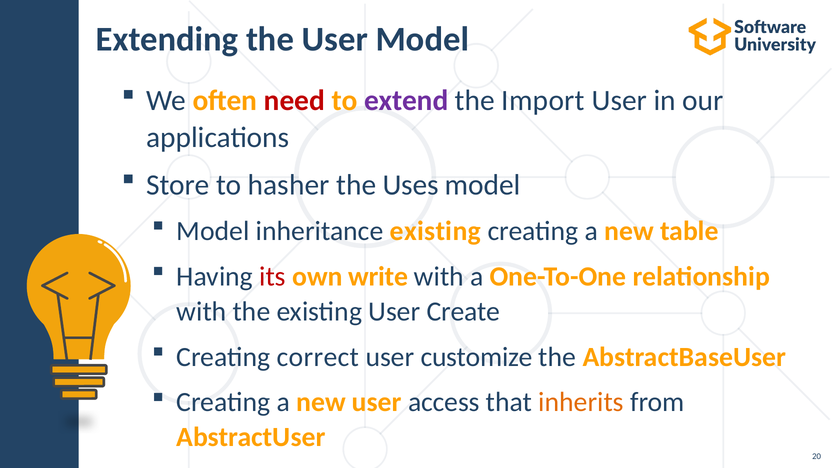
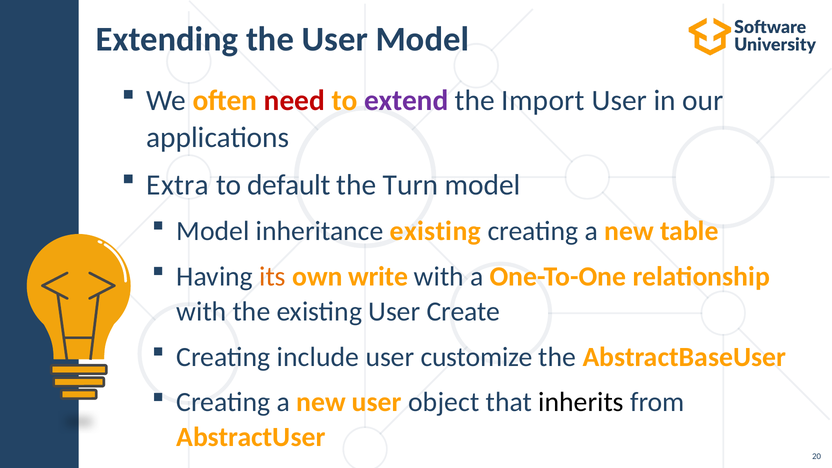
Store: Store -> Extra (178, 185)
hasher: hasher -> default (289, 185)
Uses: Uses -> Turn (411, 185)
its colour: red -> orange (273, 277)
correct: correct -> include (318, 357)
access: access -> object (444, 402)
inherits colour: orange -> black (581, 402)
